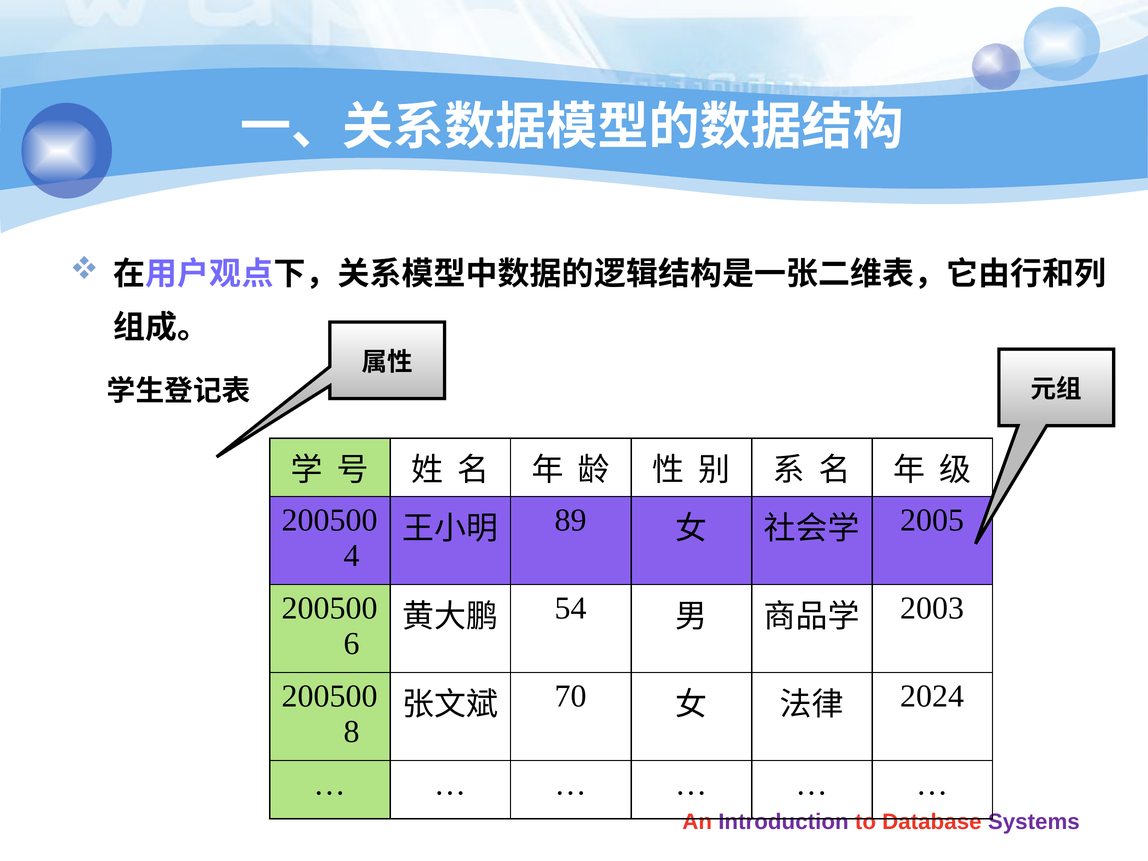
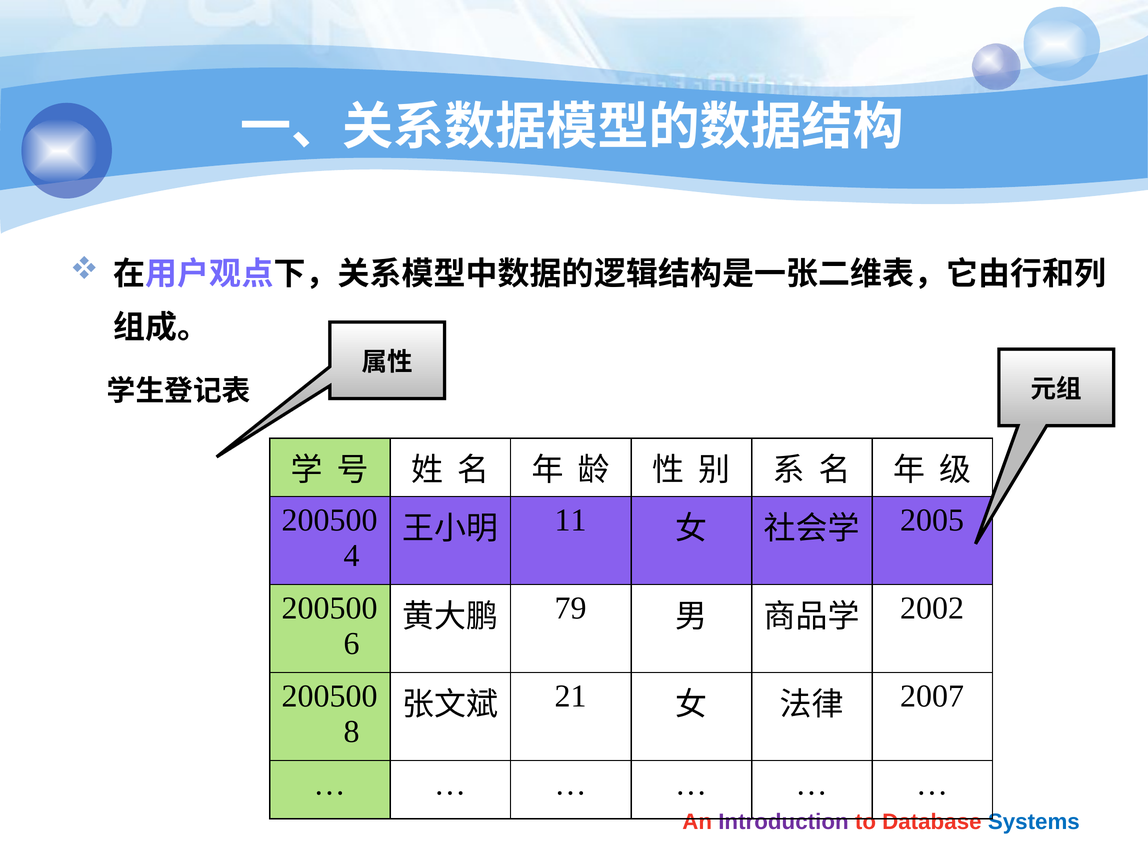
89: 89 -> 11 (571, 520)
54: 54 -> 79 (571, 608)
2003: 2003 -> 2002 (932, 608)
70: 70 -> 21 (571, 696)
2024: 2024 -> 2007 (932, 696)
Systems colour: purple -> blue (1034, 822)
